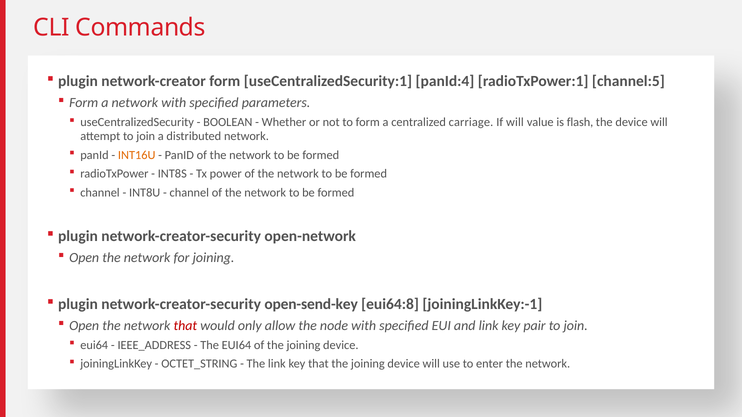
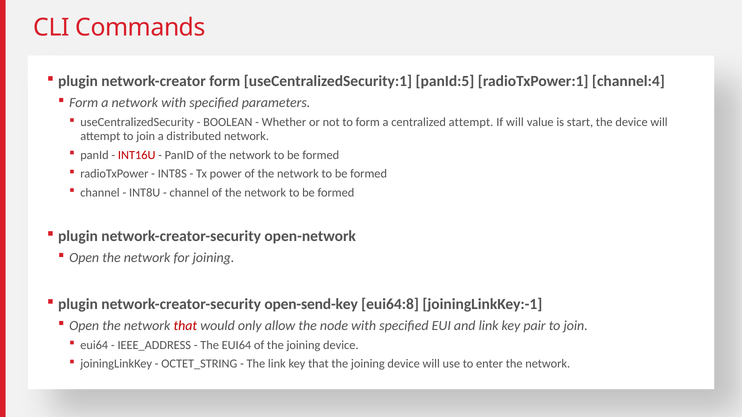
panId:4: panId:4 -> panId:5 (445, 81)
channel:5: channel:5 -> channel:4 (628, 81)
centralized carriage: carriage -> attempt (471, 122)
flash: flash -> start (580, 122)
INT16U colour: orange -> red (137, 155)
